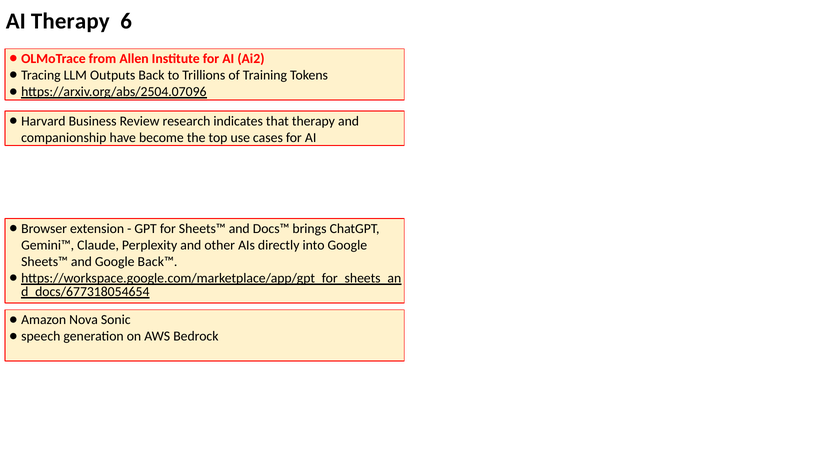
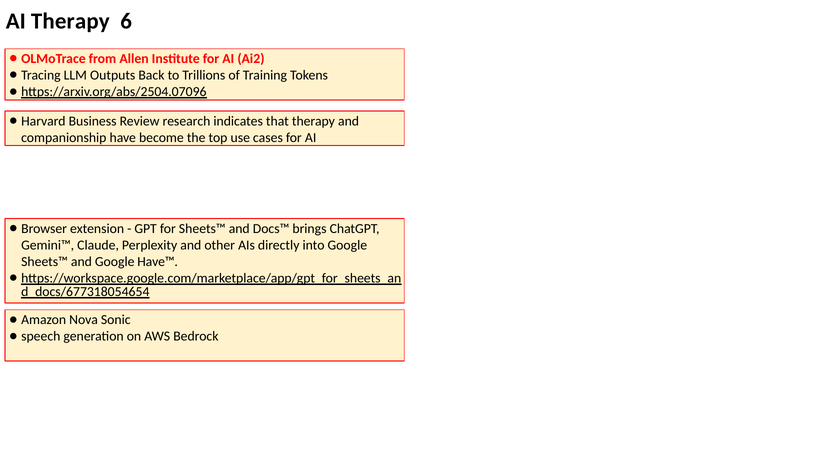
Back™: Back™ -> Have™ (158, 261)
